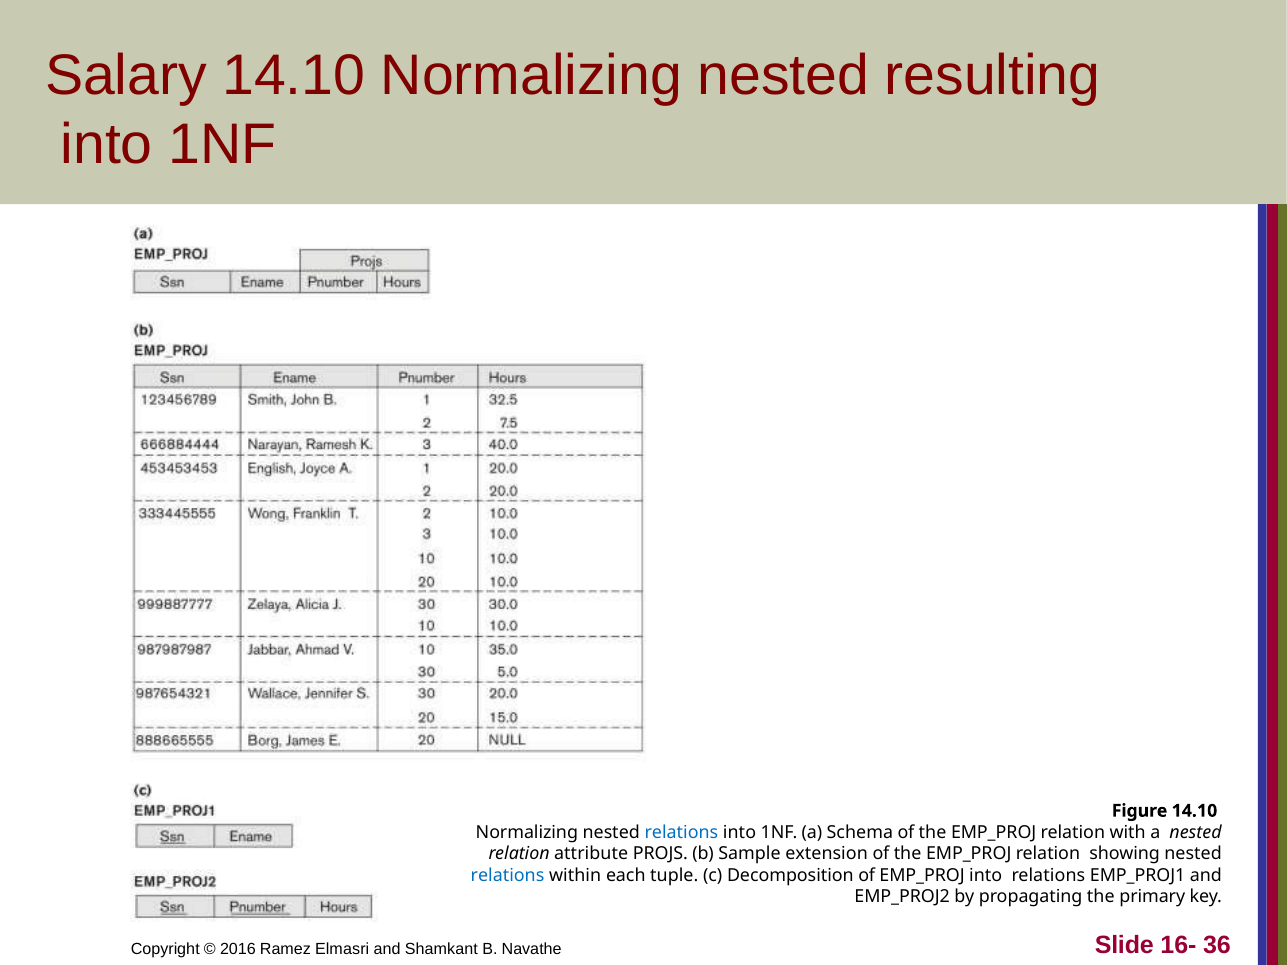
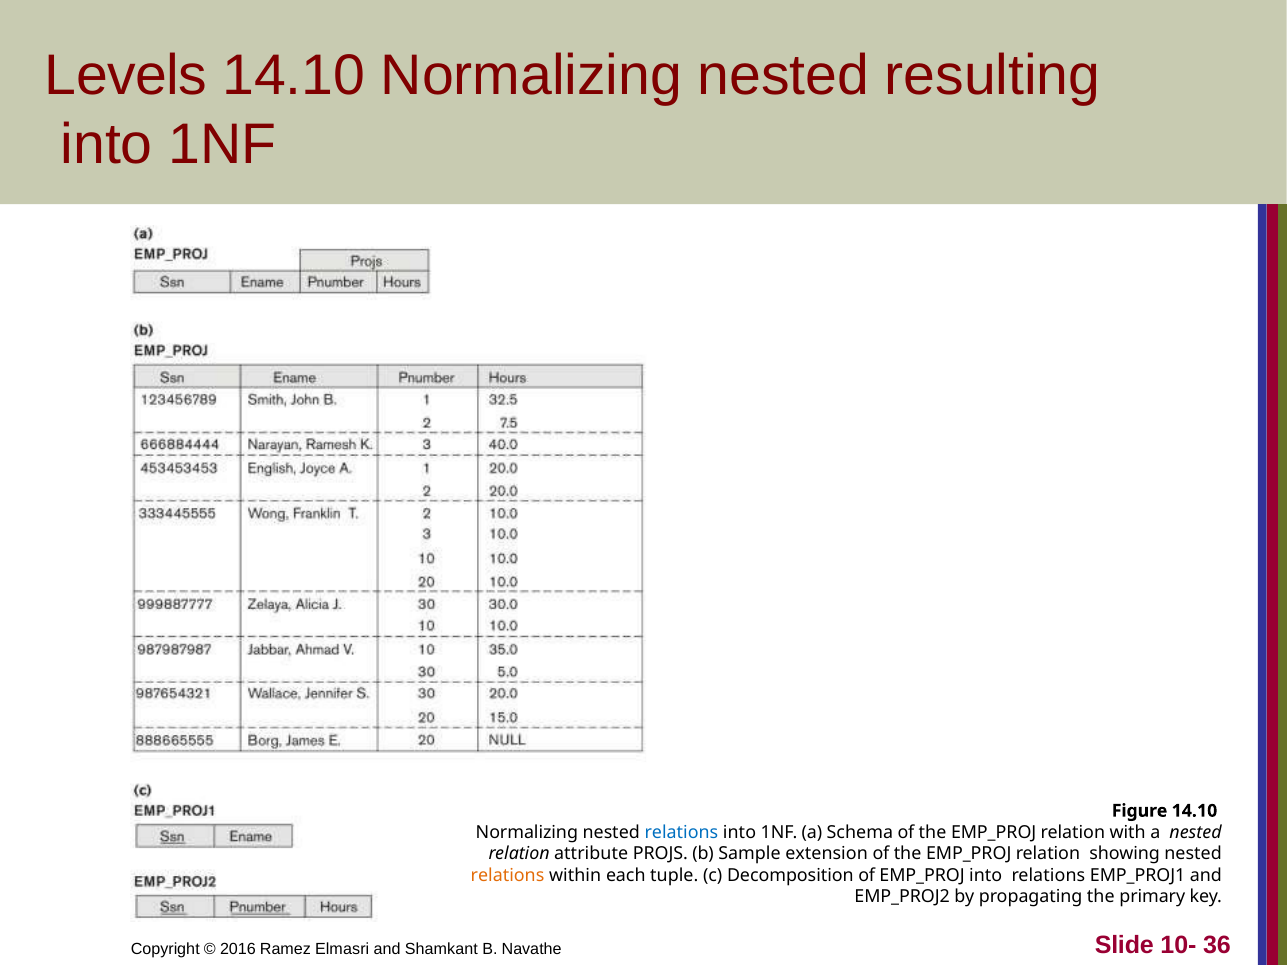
Salary: Salary -> Levels (126, 76)
relations colour: blue -> orange (508, 875)
16-: 16- -> 10- (1178, 945)
